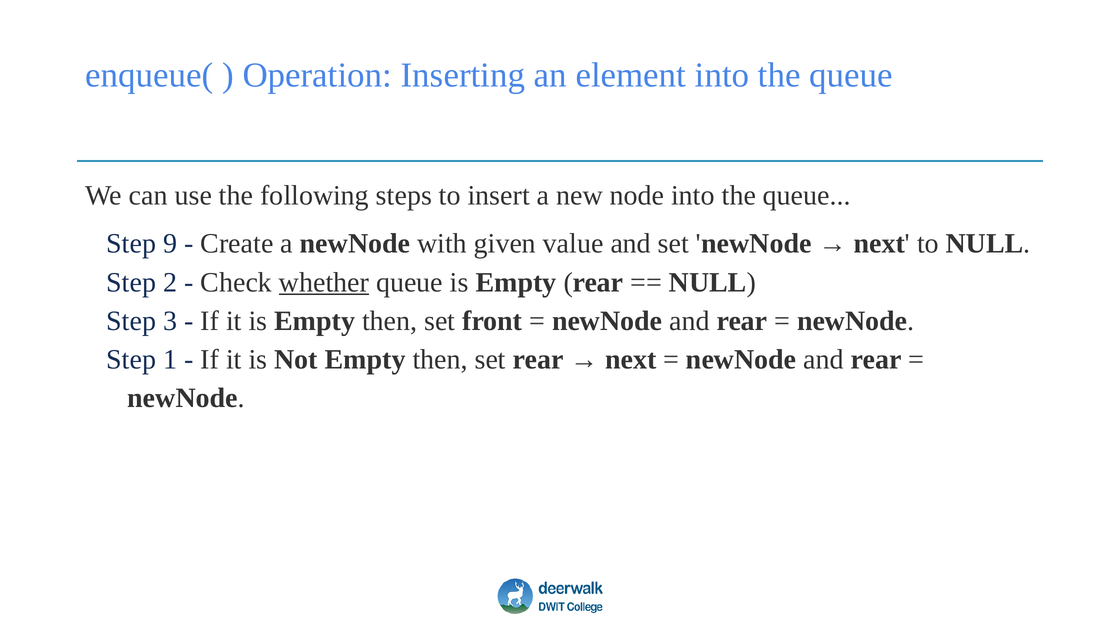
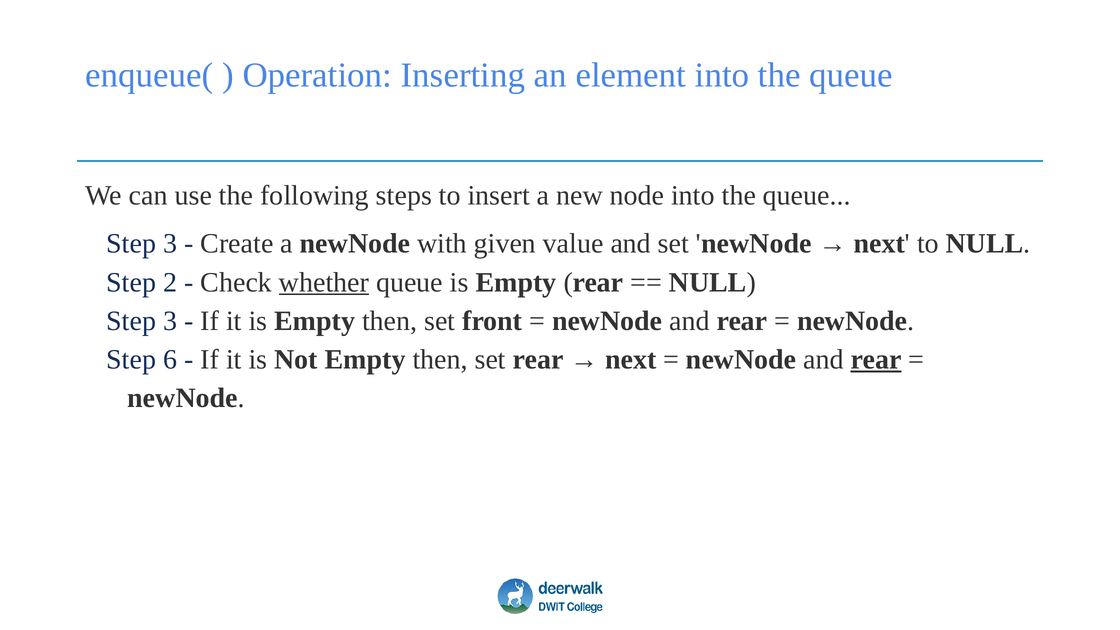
9: 9 -> 3 (170, 244)
1: 1 -> 6 (170, 360)
rear underline: none -> present (876, 360)
